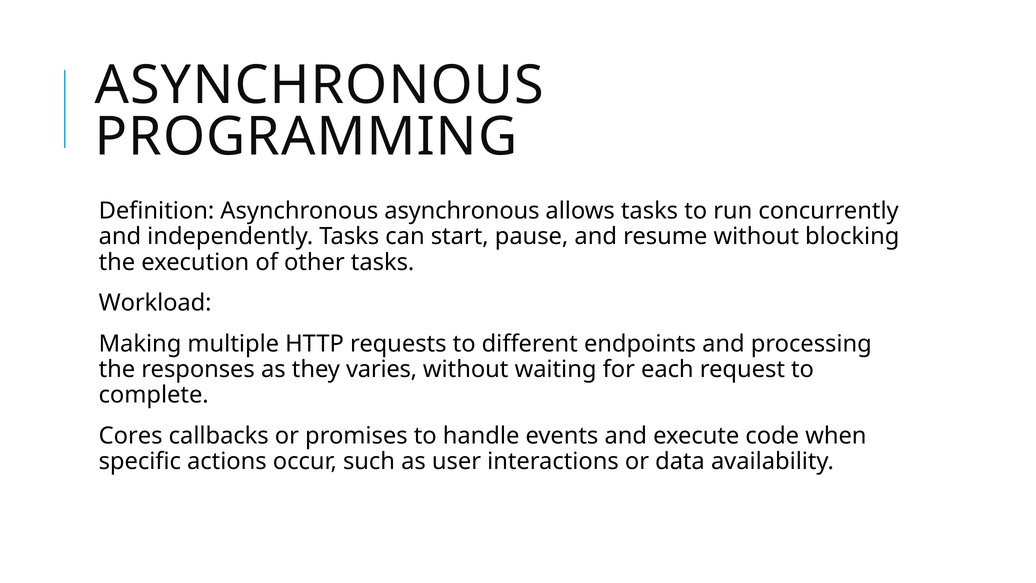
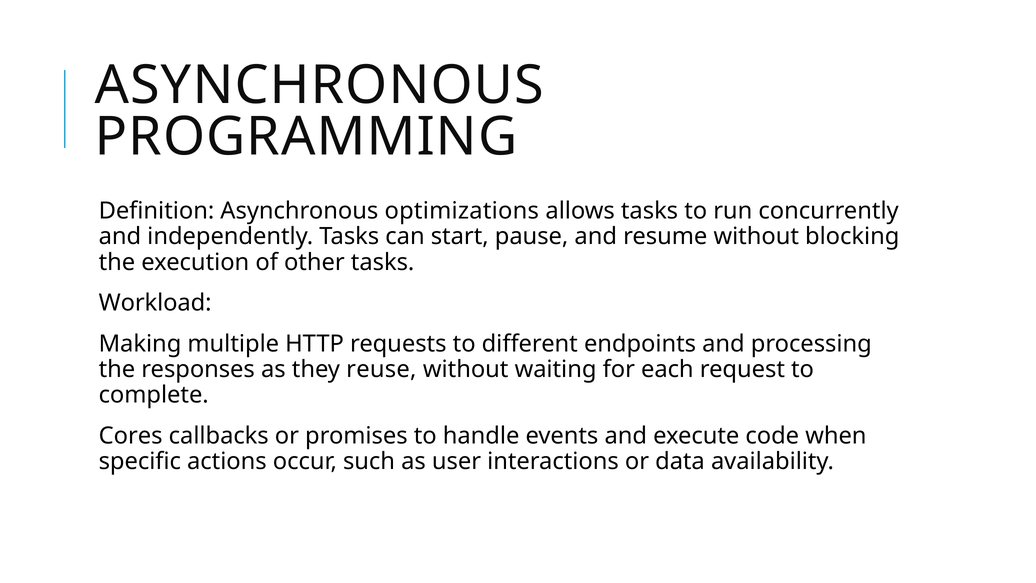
Asynchronous asynchronous: asynchronous -> optimizations (462, 211)
varies: varies -> reuse (381, 369)
